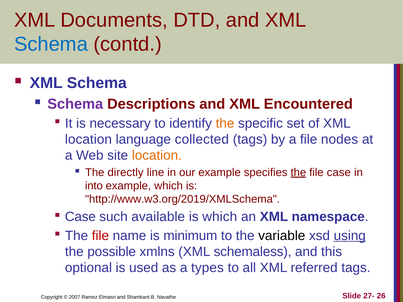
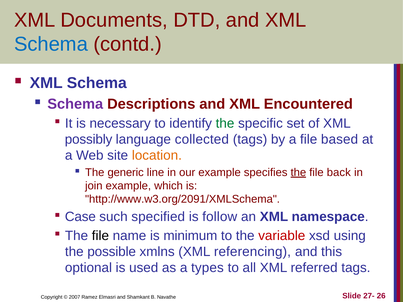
the colour: orange -> green (225, 123)
location: location -> possibly (89, 140)
nodes: nodes -> based (340, 140)
directly: directly -> generic (126, 172)
file case: case -> back (339, 172)
into: into -> join (94, 186)
http://www.w3.org/2019/XMLSchema: http://www.w3.org/2019/XMLSchema -> http://www.w3.org/2091/XMLSchema (183, 199)
available: available -> specified (158, 217)
is which: which -> follow (220, 217)
file colour: red -> black (100, 236)
variable colour: black -> red (282, 236)
using underline: present -> none (350, 236)
schemaless: schemaless -> referencing (252, 252)
